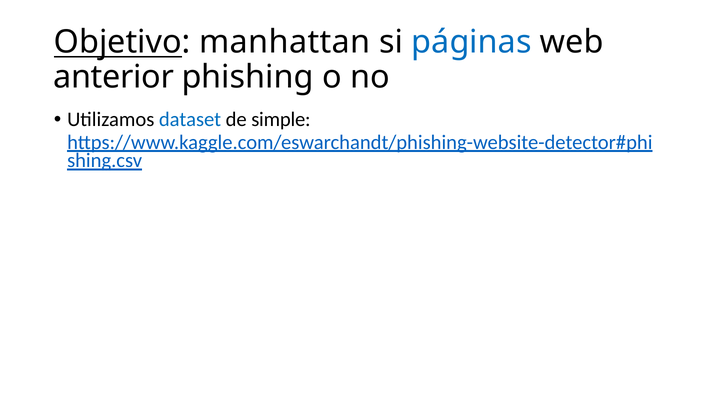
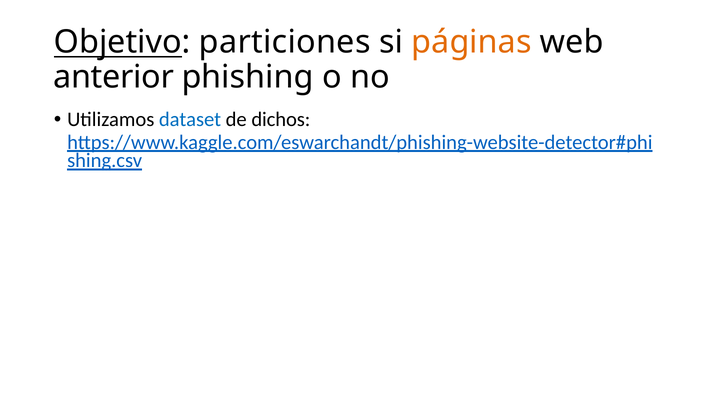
manhattan: manhattan -> particiones (285, 42)
páginas colour: blue -> orange (472, 42)
simple: simple -> dichos (281, 120)
